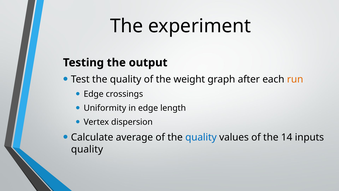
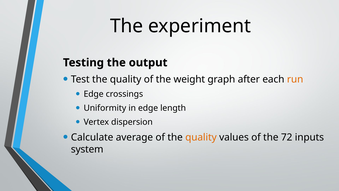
quality colour: blue -> orange (201, 137)
14: 14 -> 72 (287, 137)
quality: quality -> system (87, 149)
